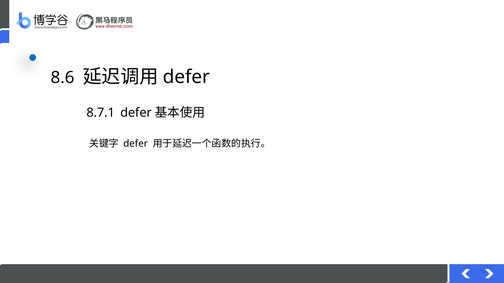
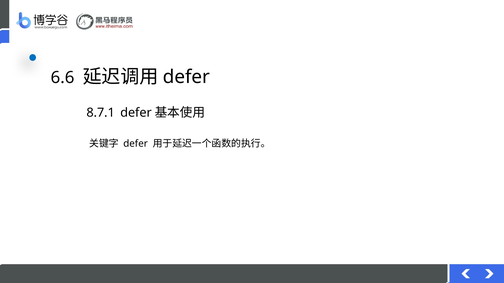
8.6: 8.6 -> 6.6 (63, 78)
